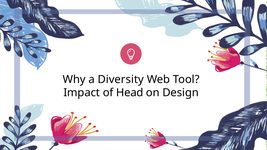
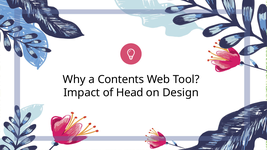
Diversity: Diversity -> Contents (121, 79)
